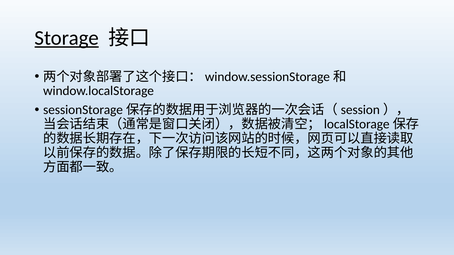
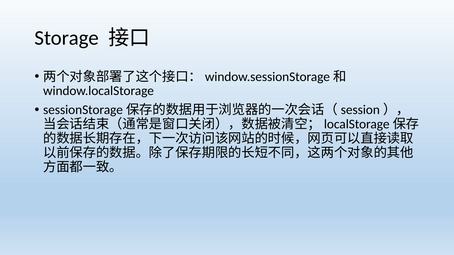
Storage underline: present -> none (67, 38)
